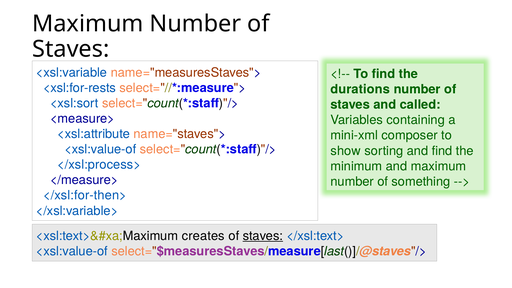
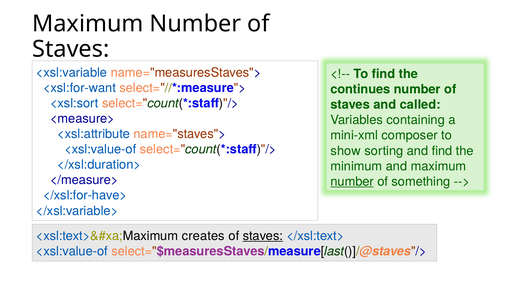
<xsl:for-rests: <xsl:for-rests -> <xsl:for-want (79, 88)
durations: durations -> continues (360, 89)
</xsl:process>: </xsl:process> -> </xsl:duration> (99, 165)
number underline: none -> present (352, 181)
</xsl:for-then>: </xsl:for-then> -> </xsl:for-have> (85, 195)
